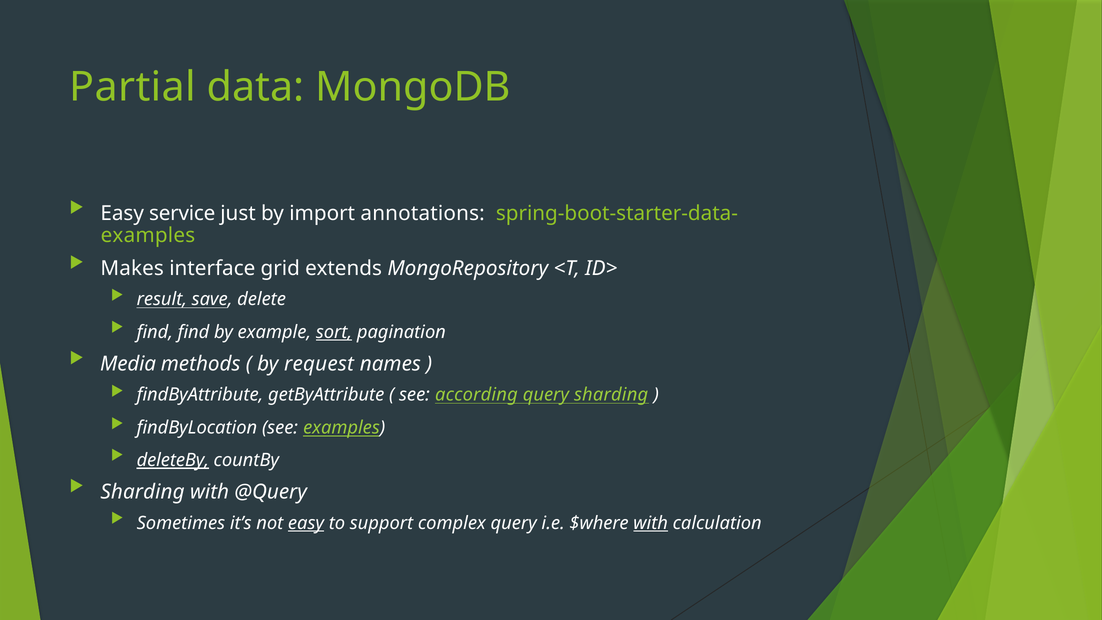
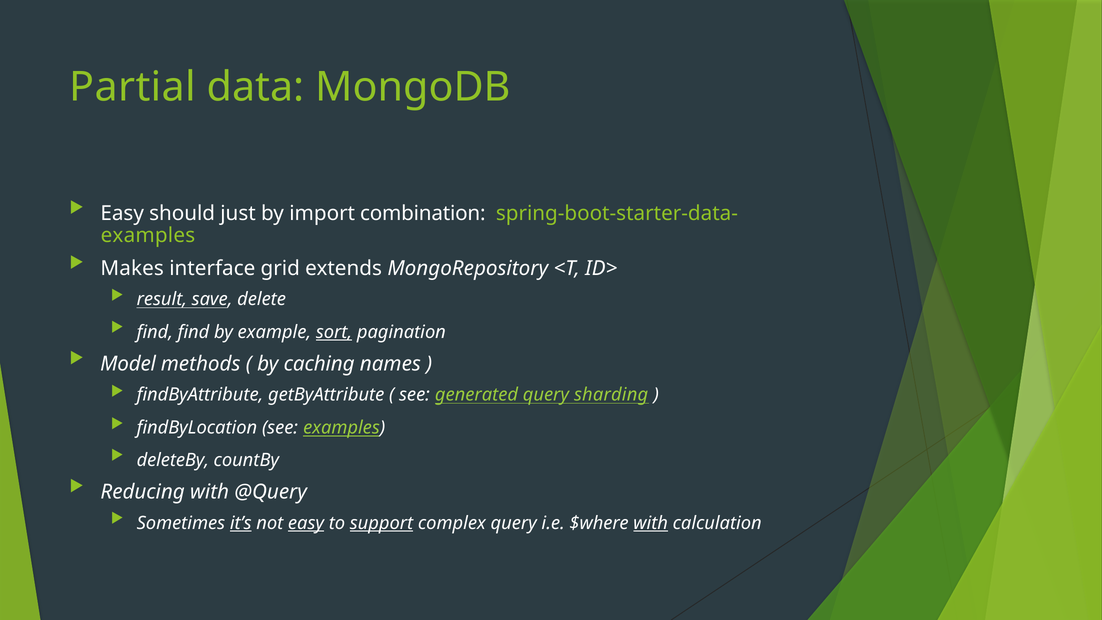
service: service -> should (182, 213)
annotations: annotations -> combination (423, 213)
Media: Media -> Model (128, 364)
request: request -> caching (319, 364)
according: according -> generated (477, 395)
deleteBy underline: present -> none (173, 460)
Sharding: Sharding -> Reducing (143, 492)
it’s underline: none -> present (241, 523)
support underline: none -> present (382, 523)
